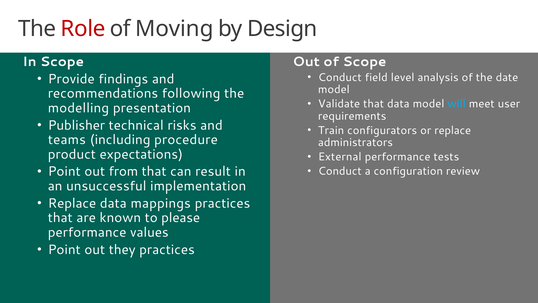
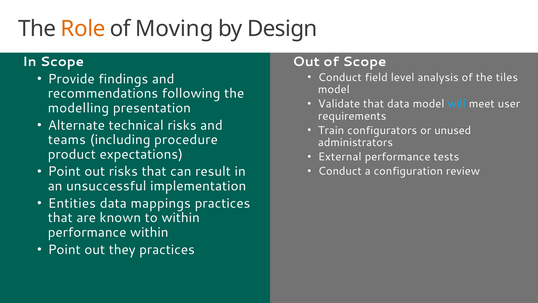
Role colour: red -> orange (83, 29)
date: date -> tiles (507, 77)
Publisher: Publisher -> Alternate (76, 125)
or replace: replace -> unused (453, 130)
out from: from -> risks (123, 171)
Replace: Replace -> Entities (72, 203)
to please: please -> within (181, 218)
performance values: values -> within (149, 232)
